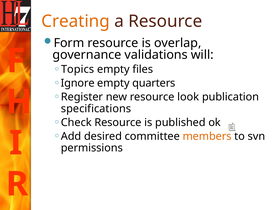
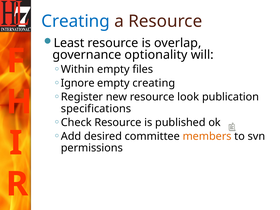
Creating colour: orange -> blue (76, 21)
Form: Form -> Least (69, 43)
validations: validations -> optionality (156, 55)
Topics: Topics -> Within (78, 69)
empty quarters: quarters -> creating (154, 83)
